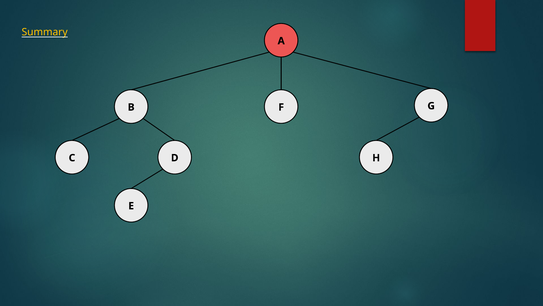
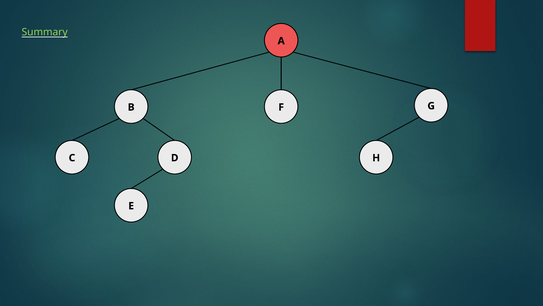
Summary colour: yellow -> light green (45, 32)
